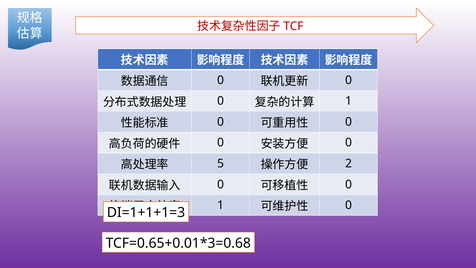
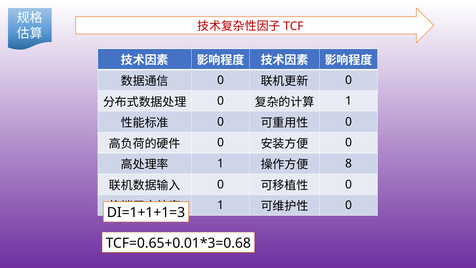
5: 5 -> 1 (221, 163)
2: 2 -> 8 (349, 163)
